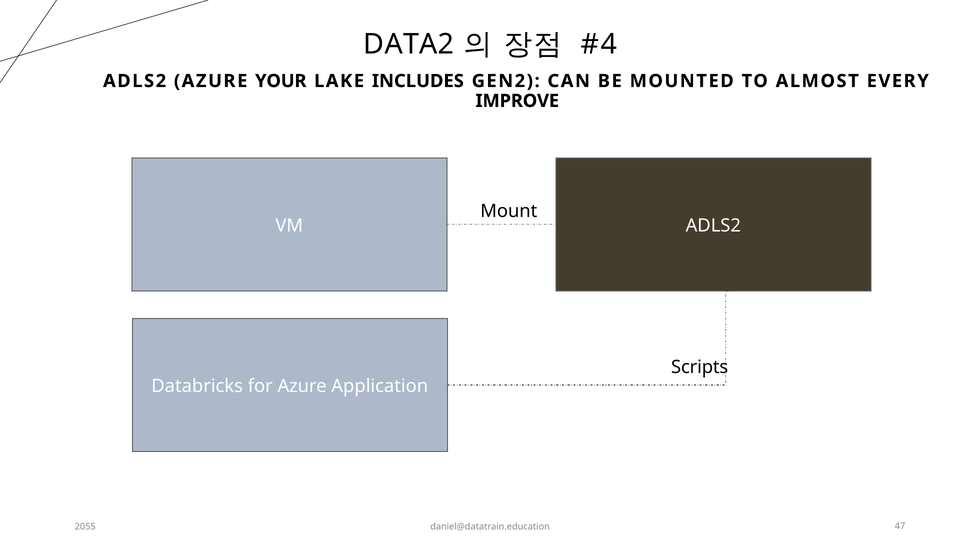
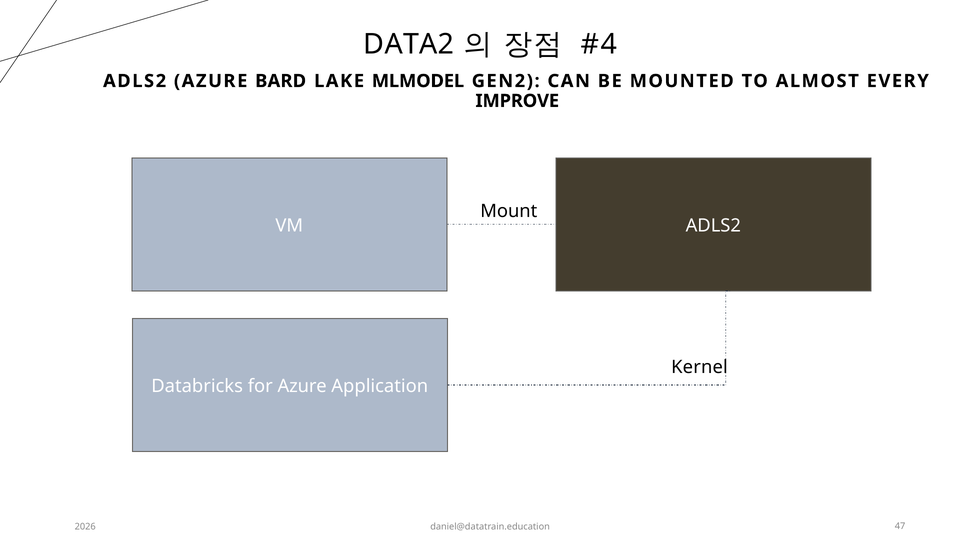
YOUR: YOUR -> BARD (281, 81)
INCLUDES: INCLUDES -> MLMODEL (418, 81)
Scripts: Scripts -> Kernel (700, 366)
2055: 2055 -> 2026 (85, 526)
